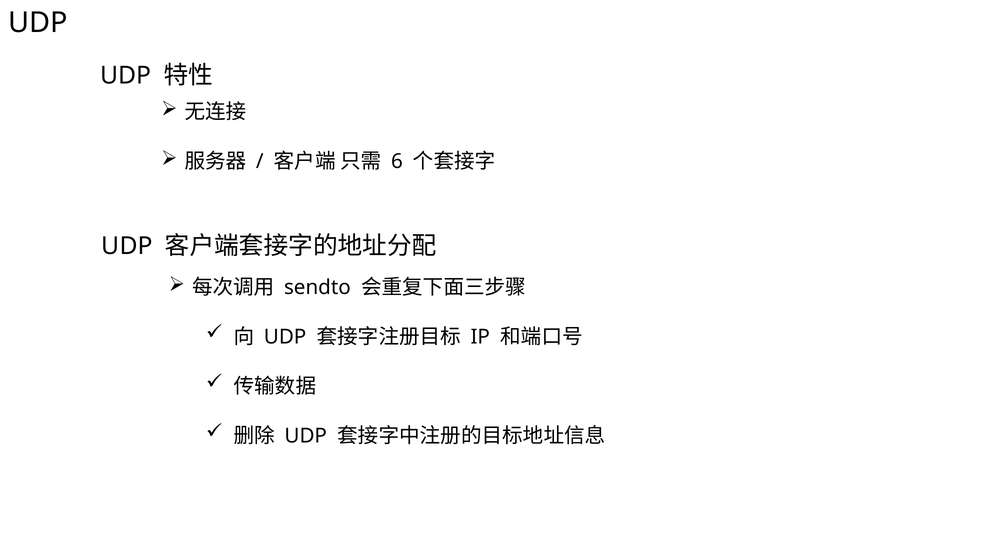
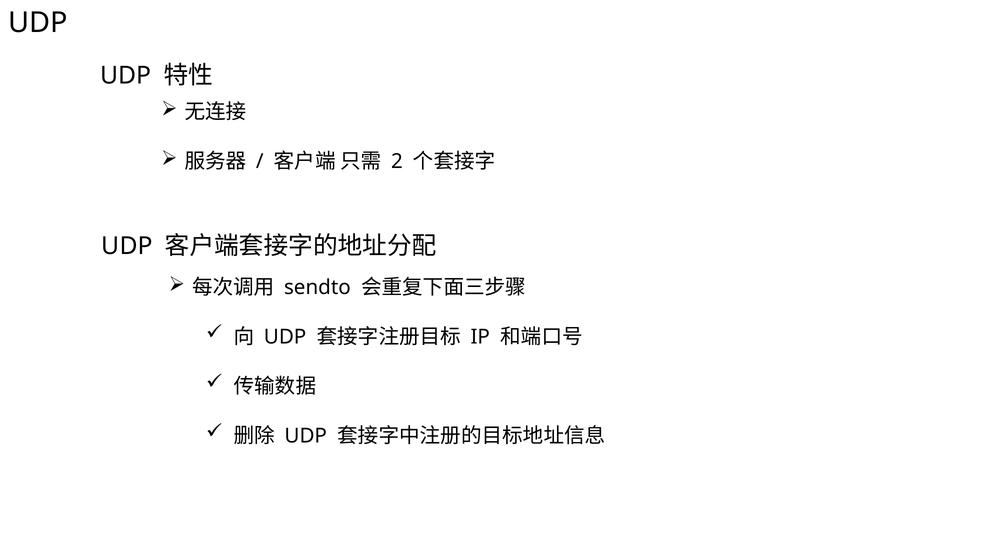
6: 6 -> 2 (397, 161)
